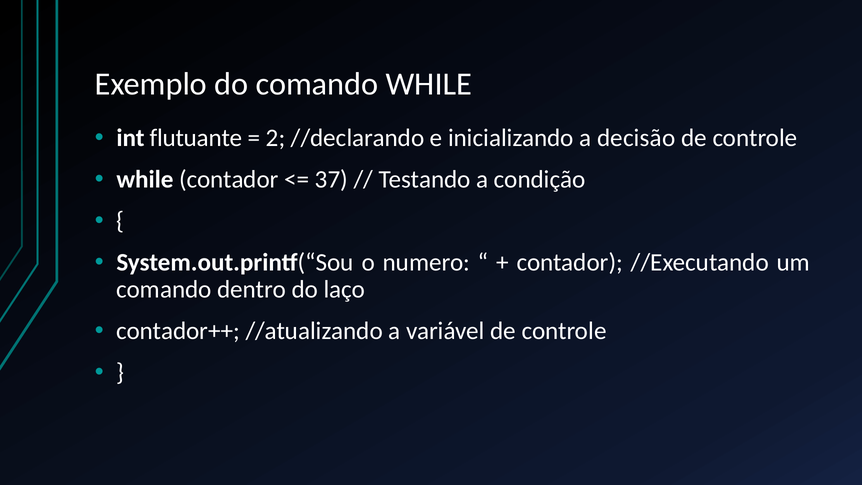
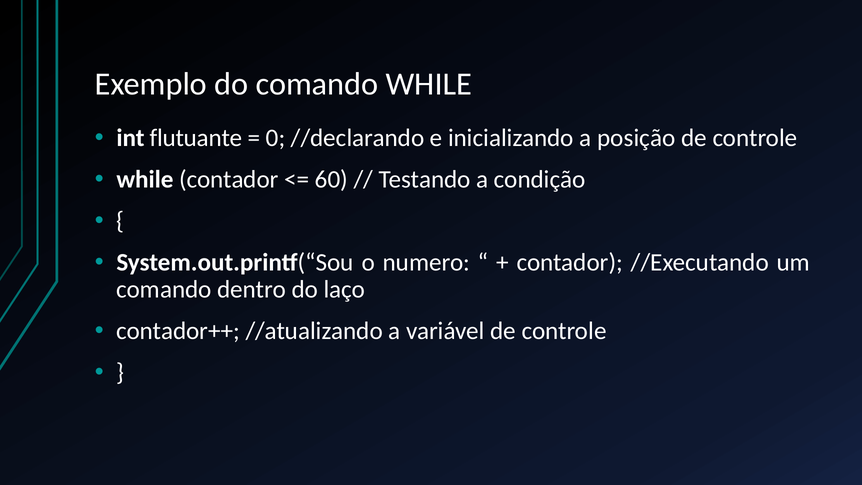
2: 2 -> 0 (276, 138)
decisão: decisão -> posição (636, 138)
37: 37 -> 60 (331, 180)
